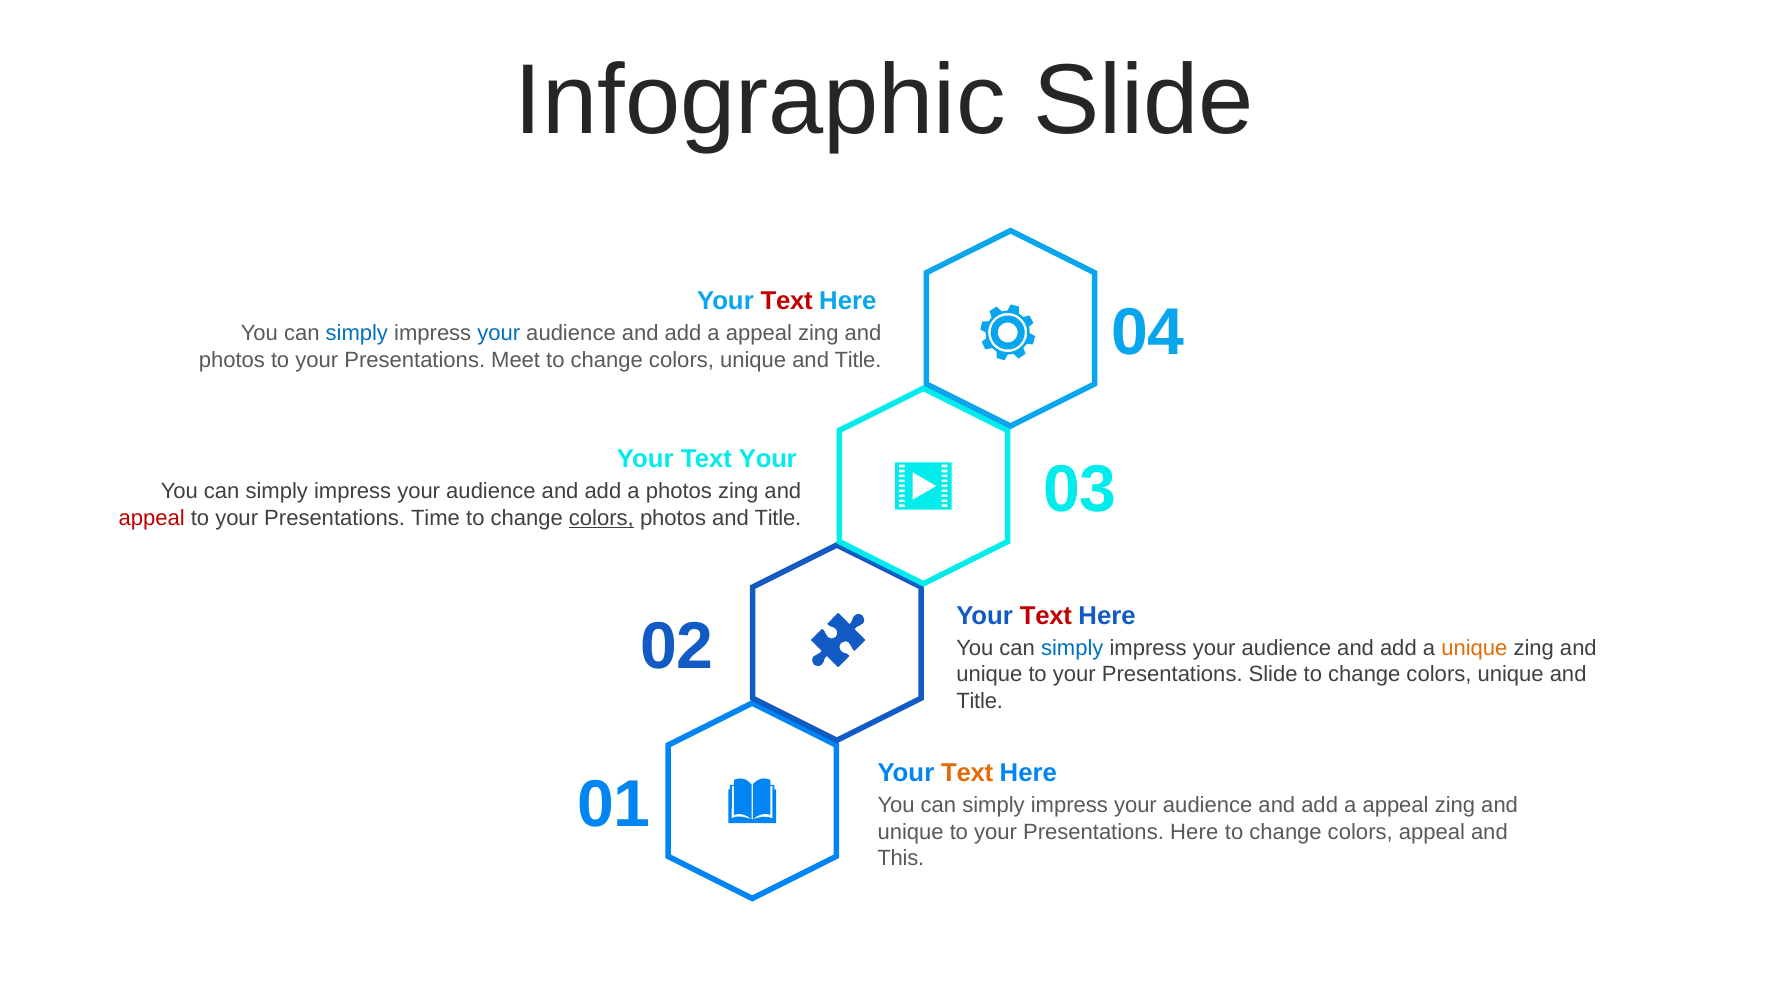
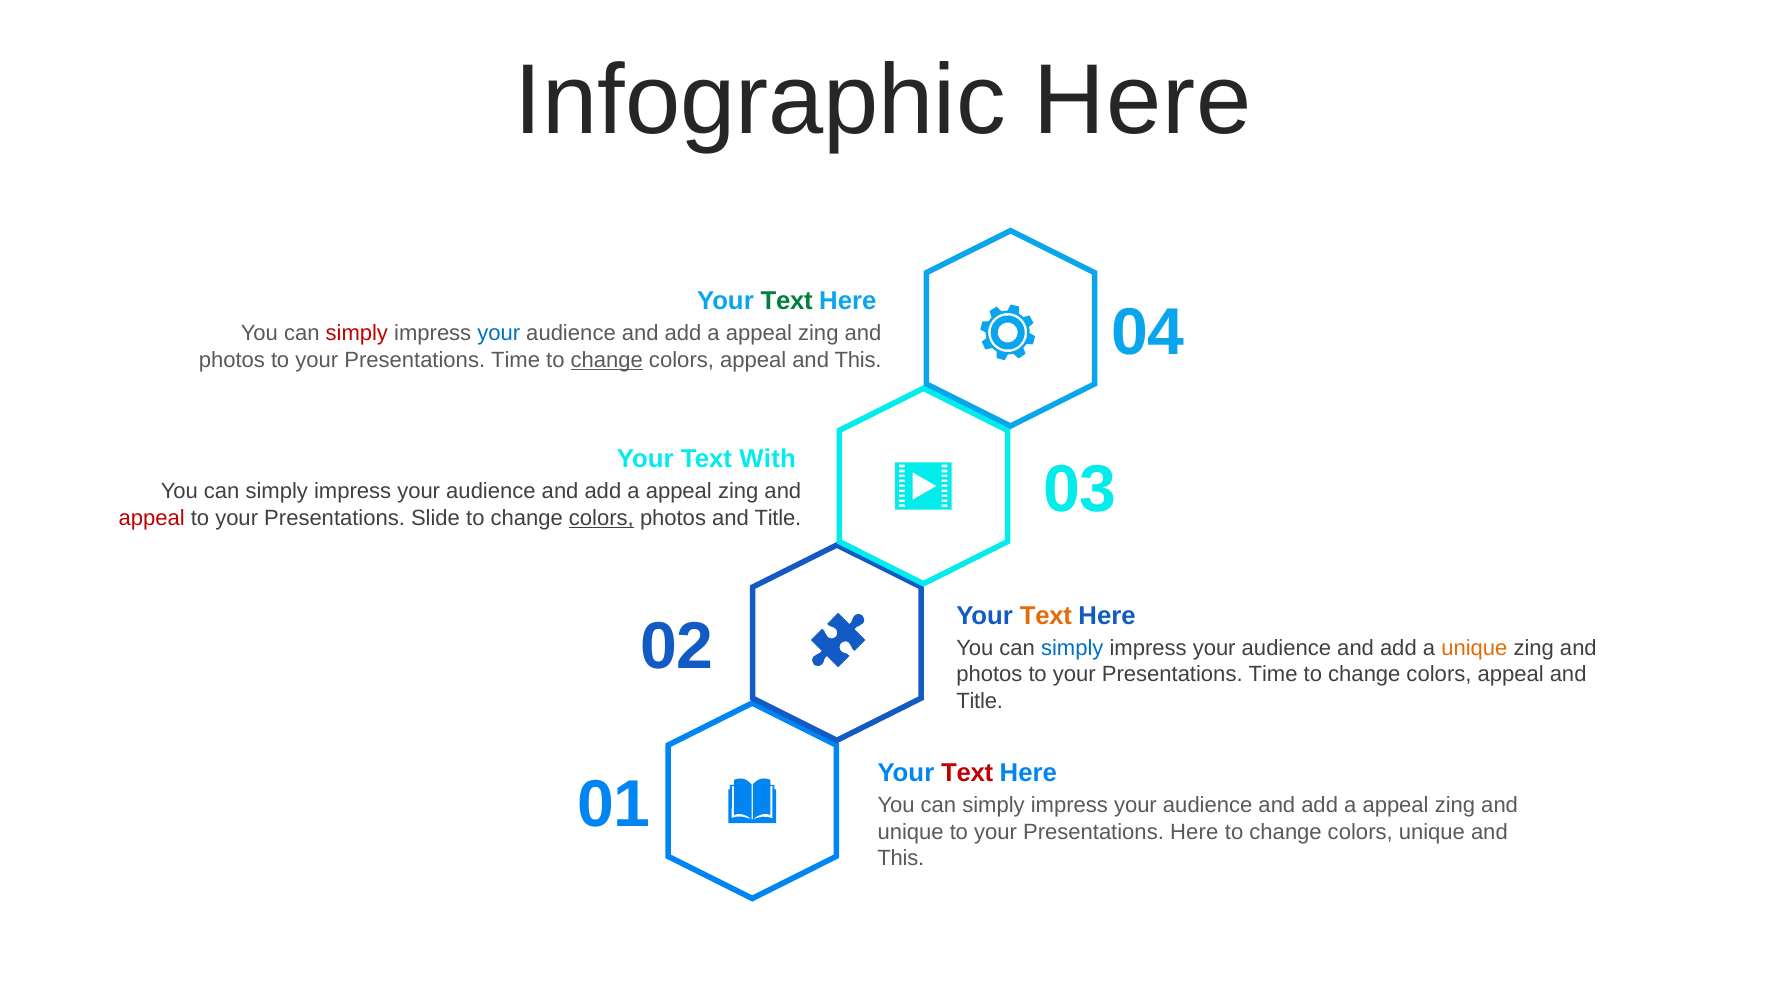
Infographic Slide: Slide -> Here (1143, 101)
Text colour: red -> green (787, 301)
simply colour: blue -> red (357, 334)
Meet: Meet -> Time (516, 360)
change underline: none -> present (607, 360)
unique: unique -> appeal (753, 360)
Title: Title -> This (858, 360)
Text Your: Your -> With (768, 459)
photos: photos -> appeal (679, 491)
Time: Time -> Slide (436, 518)
Text colour: red -> orange (1046, 615)
unique: unique -> photos (989, 674)
Slide: Slide -> Time (1273, 674)
unique: unique -> appeal (1511, 674)
Text colour: orange -> red (967, 773)
colors appeal: appeal -> unique (1432, 832)
